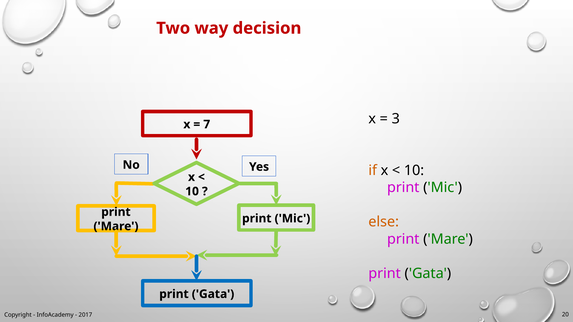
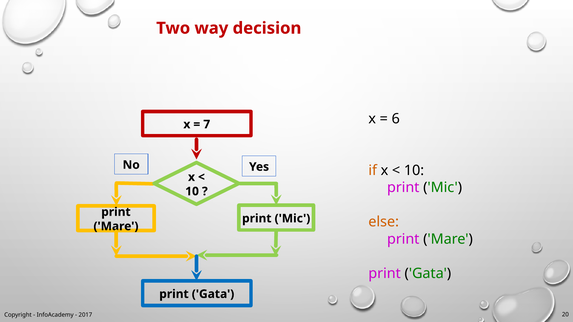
3: 3 -> 6 (396, 119)
